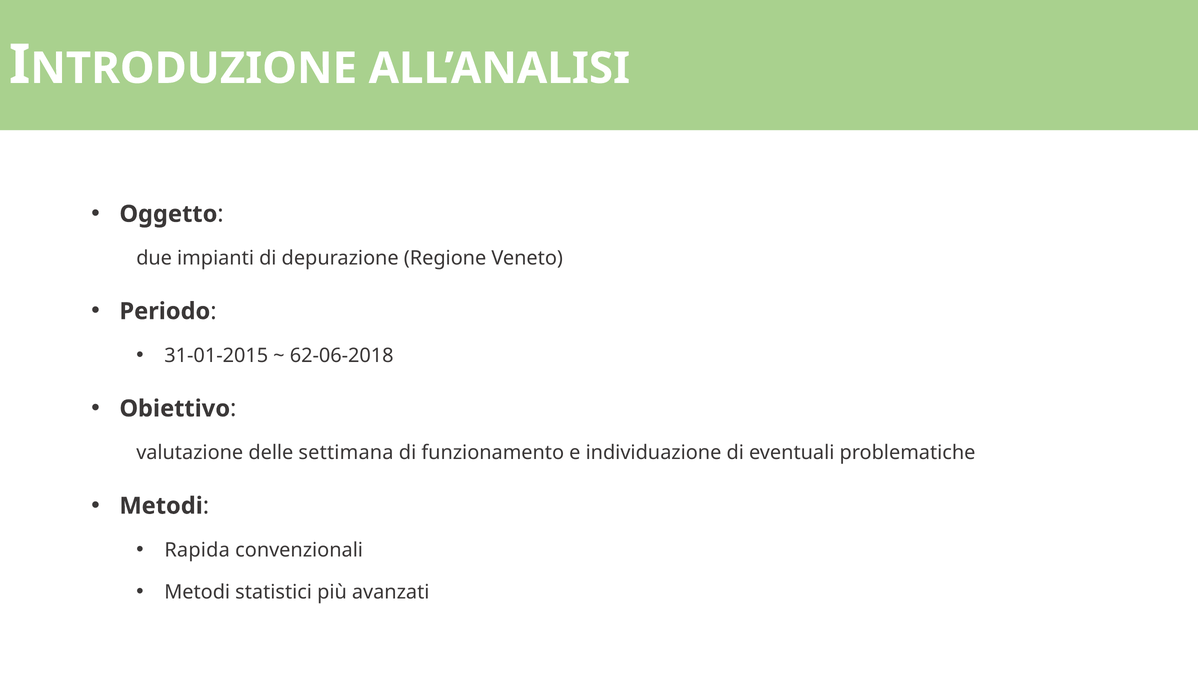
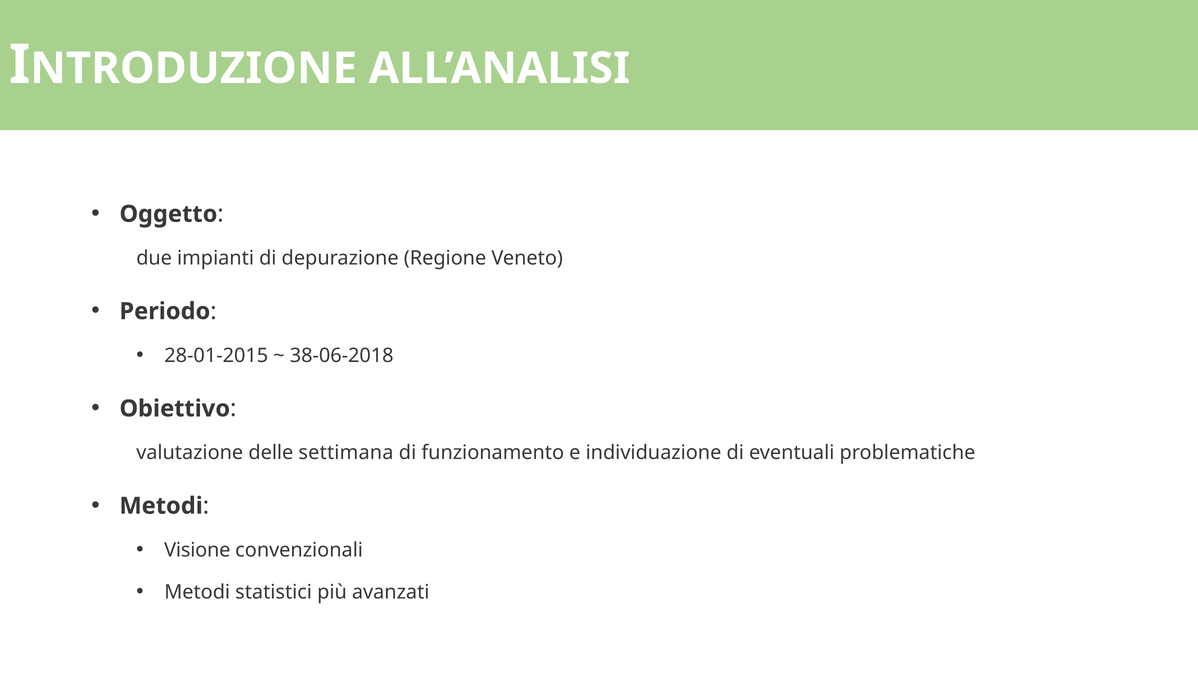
31-01-2015: 31-01-2015 -> 28-01-2015 (216, 355)
62-06-2018: 62-06-2018 -> 38-06-2018 (342, 355)
Rapida: Rapida -> Visione (197, 550)
